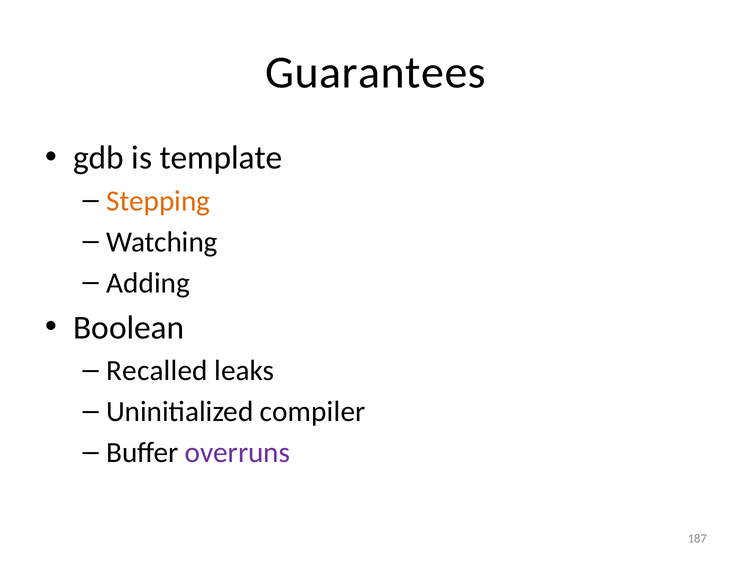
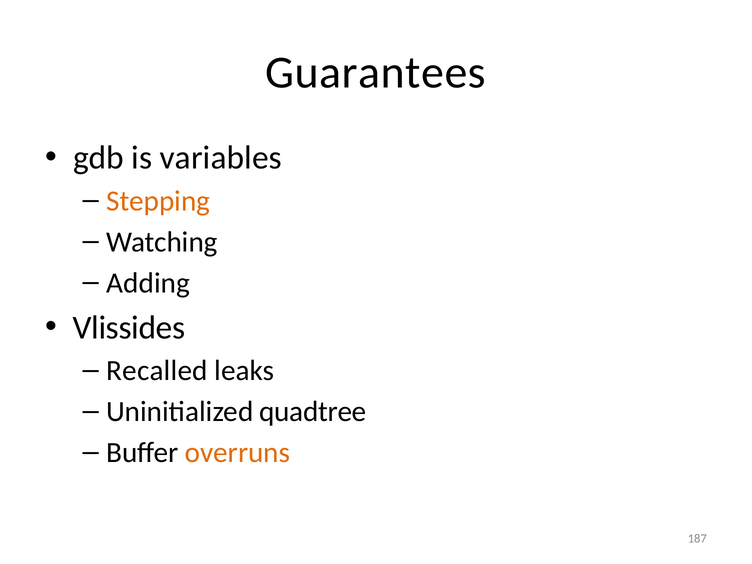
template: template -> variables (221, 158)
Boolean: Boolean -> Vlissides (129, 327)
compiler: compiler -> quadtree (313, 412)
overruns colour: purple -> orange (238, 453)
